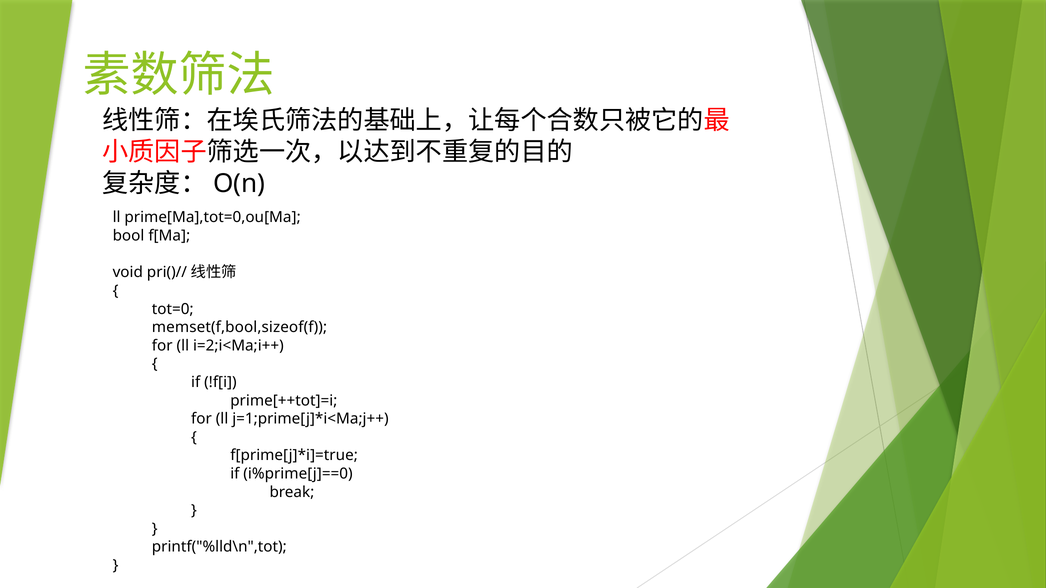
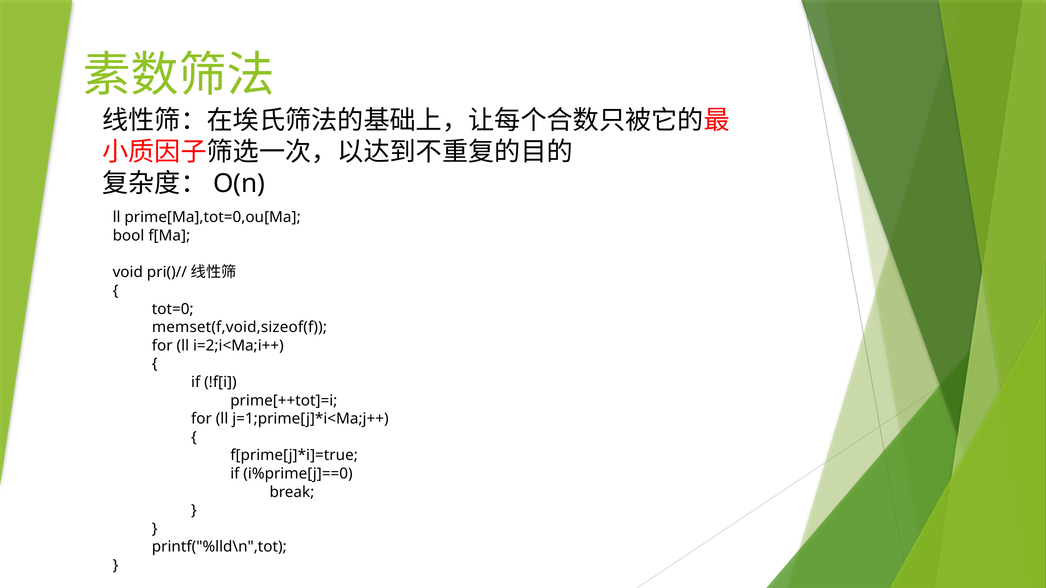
memset(f,bool,sizeof(f: memset(f,bool,sizeof(f -> memset(f,void,sizeof(f (239, 327)
